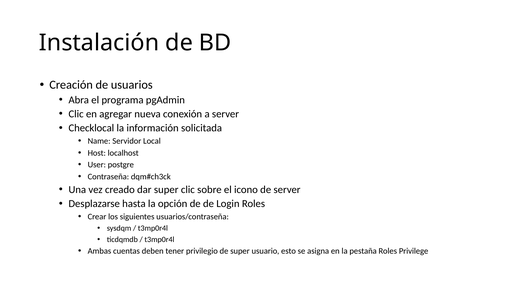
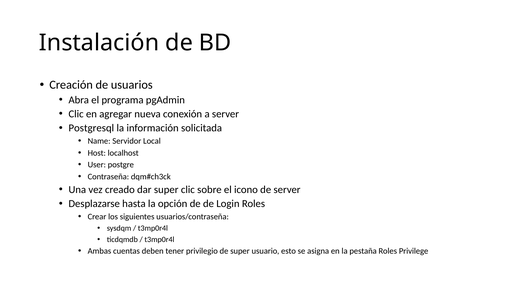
Checklocal: Checklocal -> Postgresql (91, 128)
